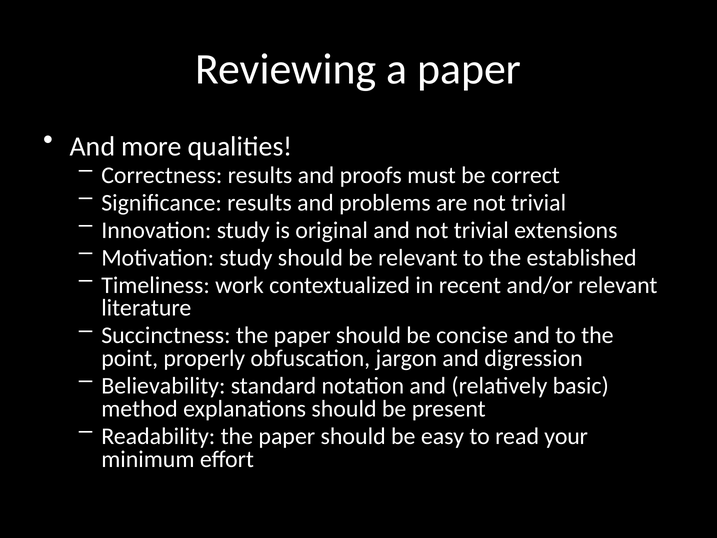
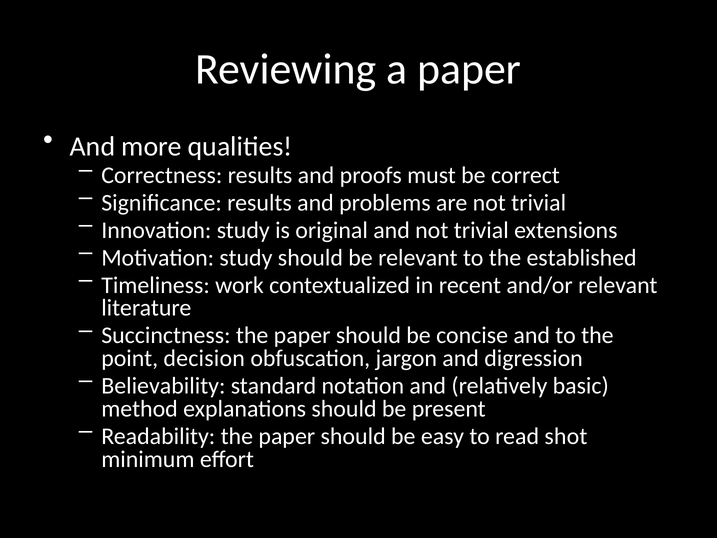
properly: properly -> decision (204, 358)
your: your -> shot (566, 436)
